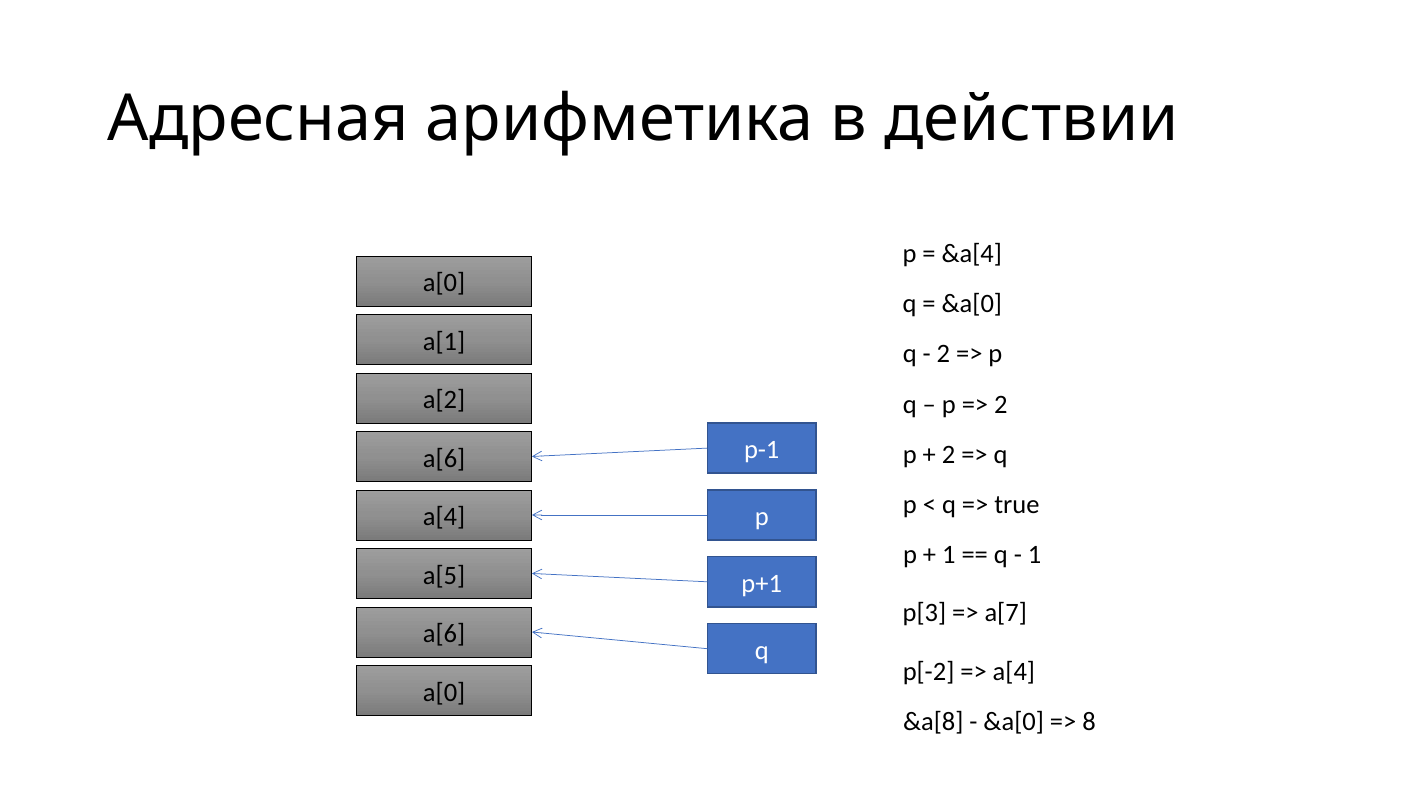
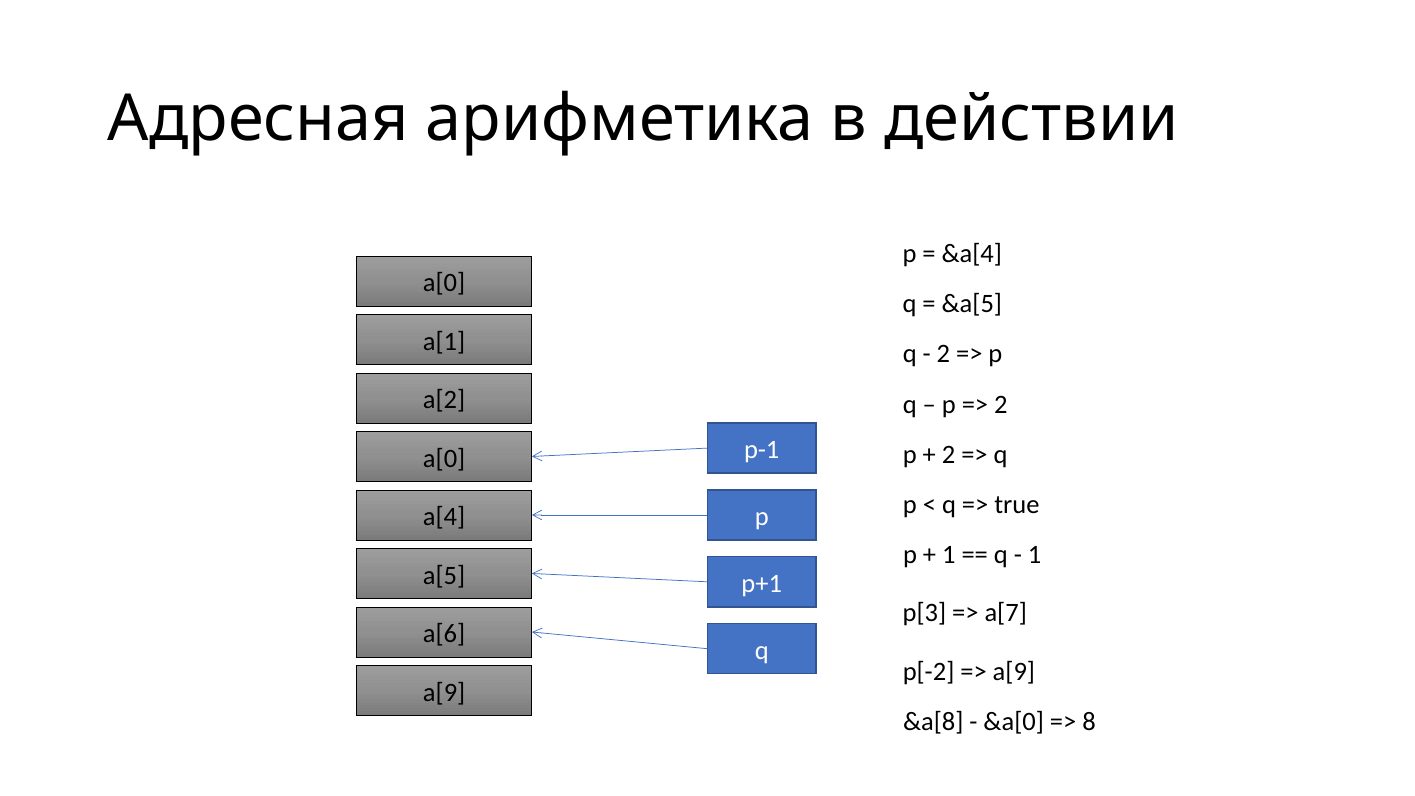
&a[0: &a[0 -> &a[5 (972, 304)
a[6: a[6 -> a[0 (444, 458)
a[4: a[4 -> a[9 (1014, 672)
a[0: a[0 -> a[9 (444, 692)
